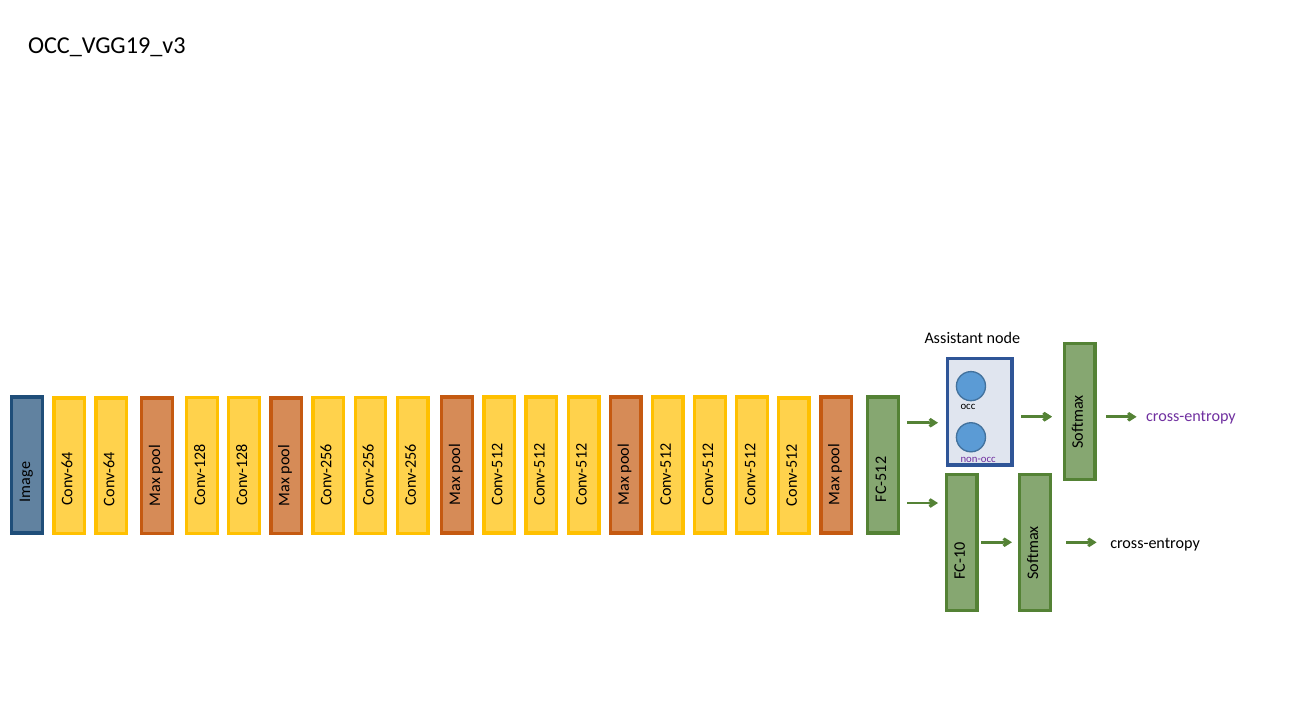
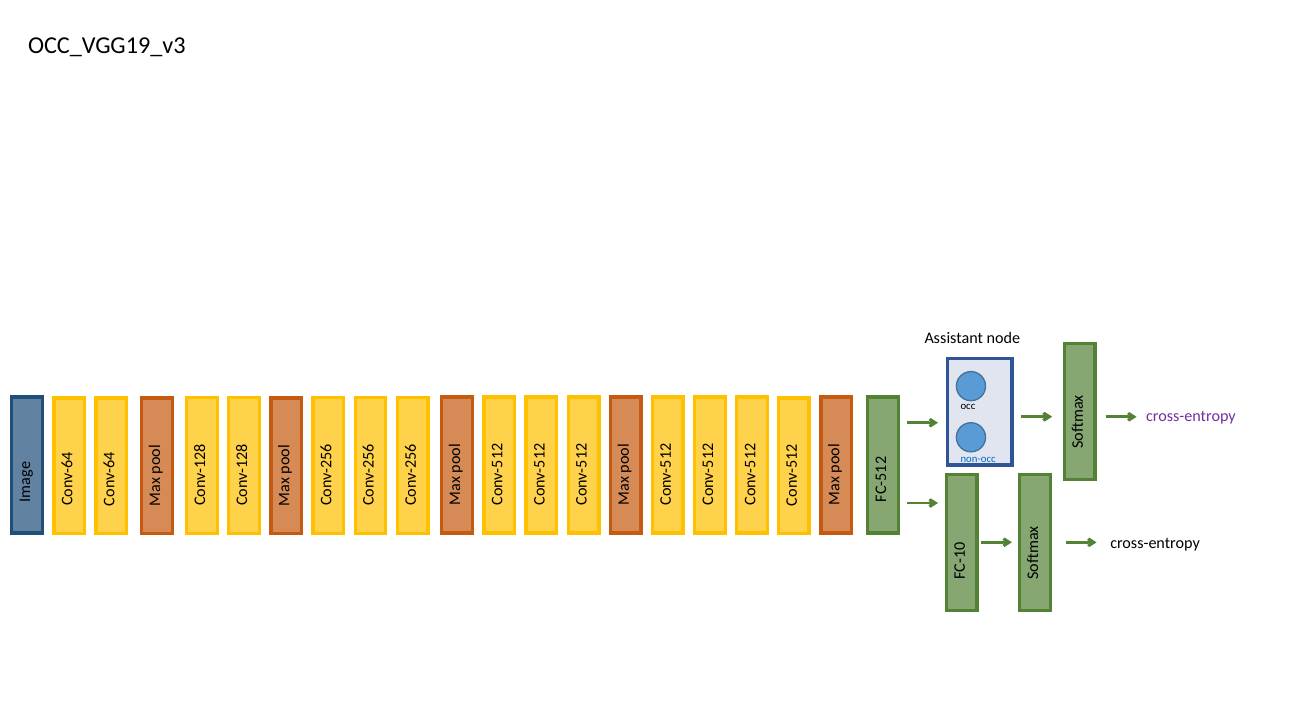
non-occ colour: purple -> blue (978, 459)
